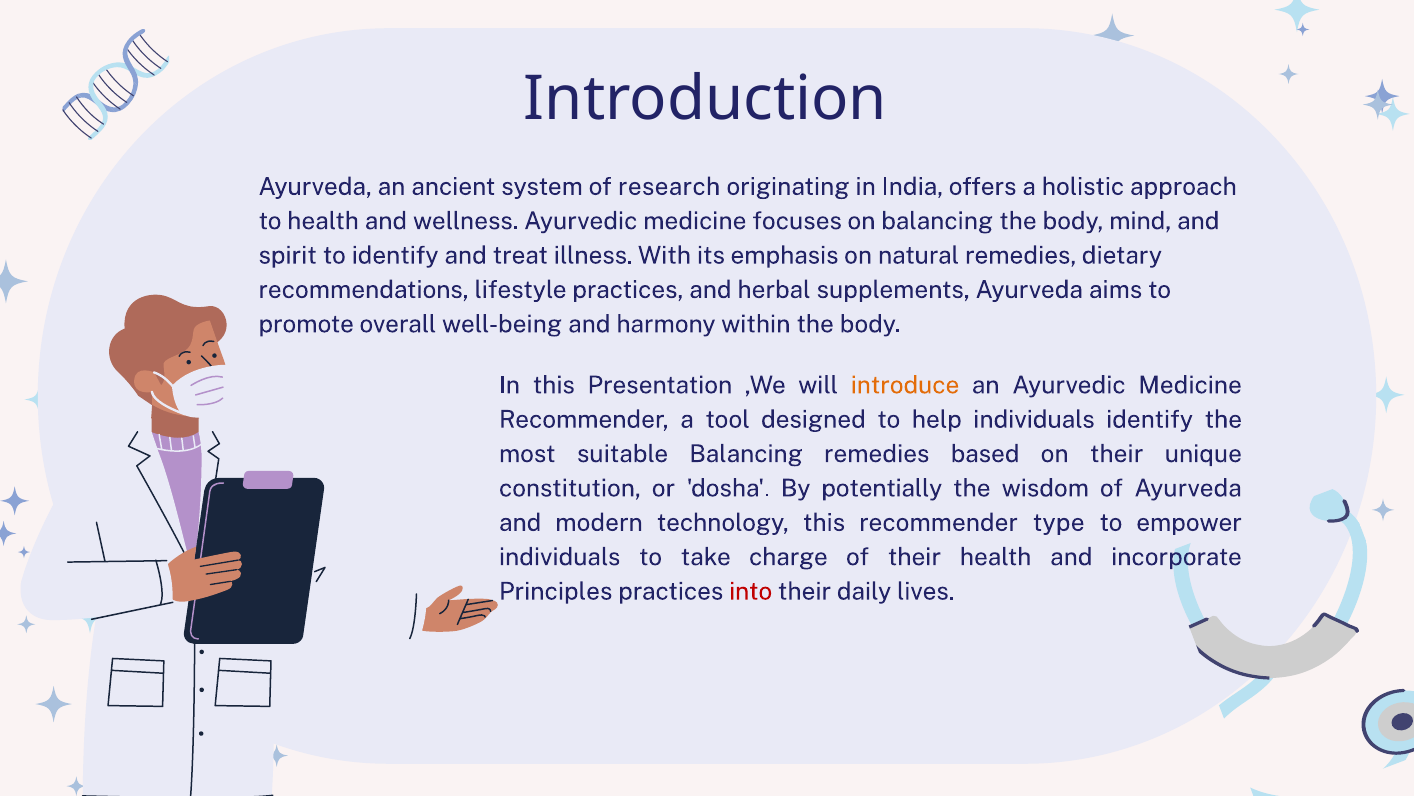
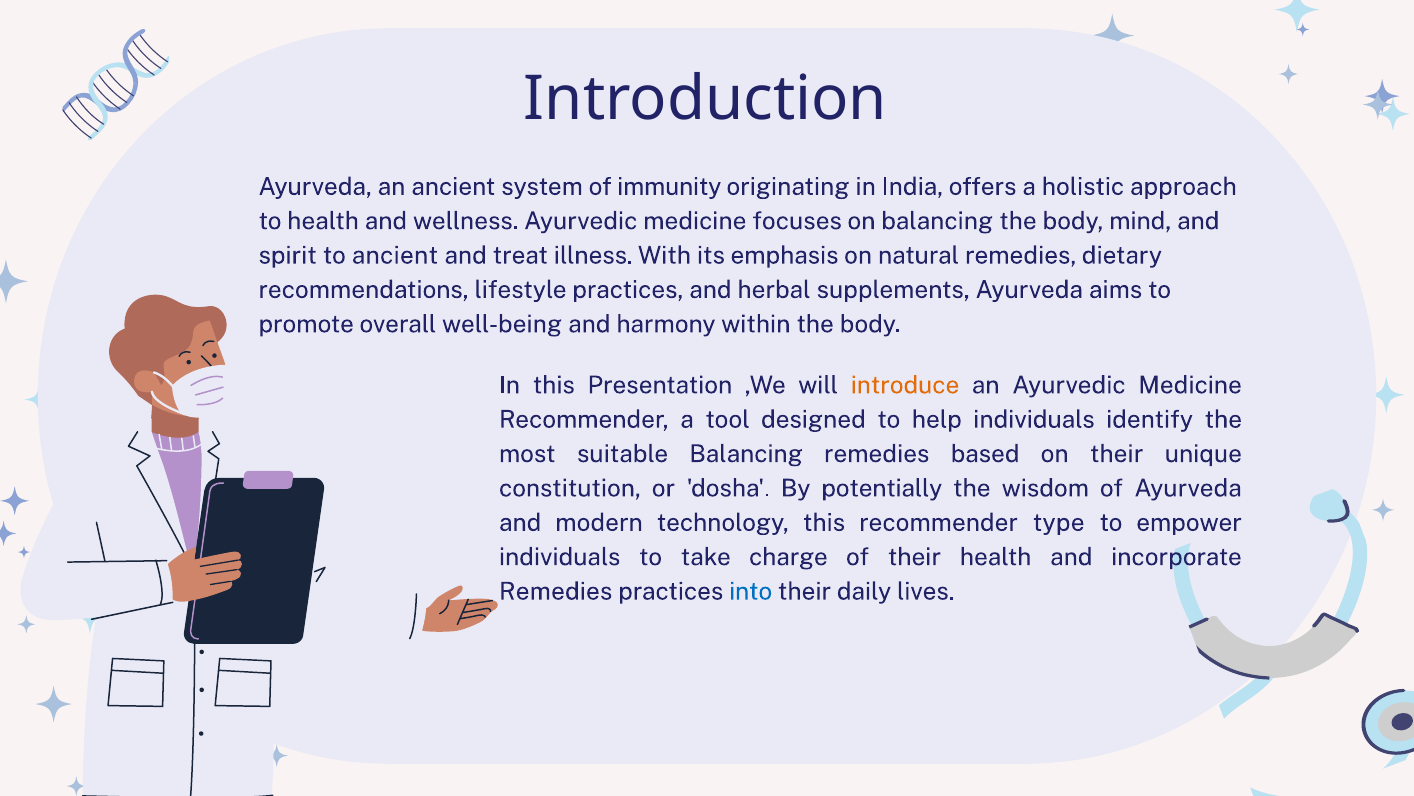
research: research -> immunity (669, 187)
to identify: identify -> ancient (395, 255)
Principles: Principles -> Remedies (556, 591)
into colour: red -> blue (751, 591)
